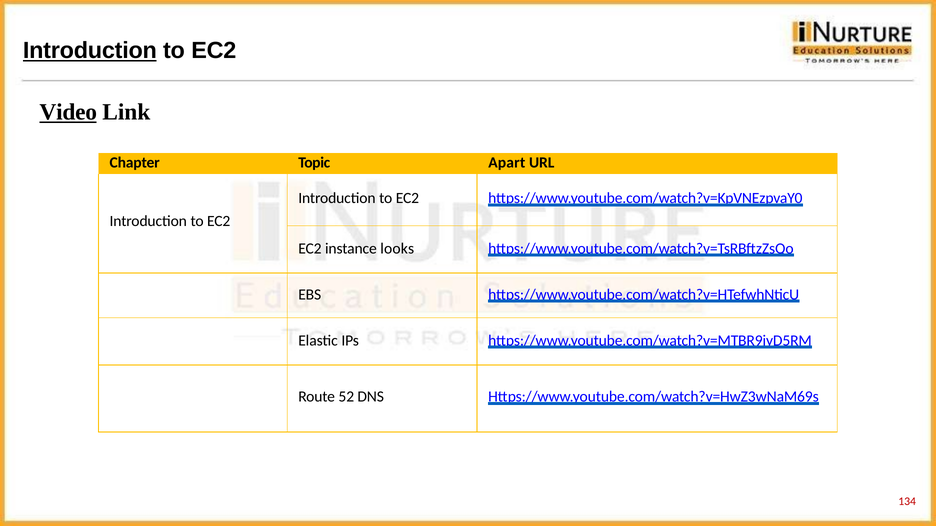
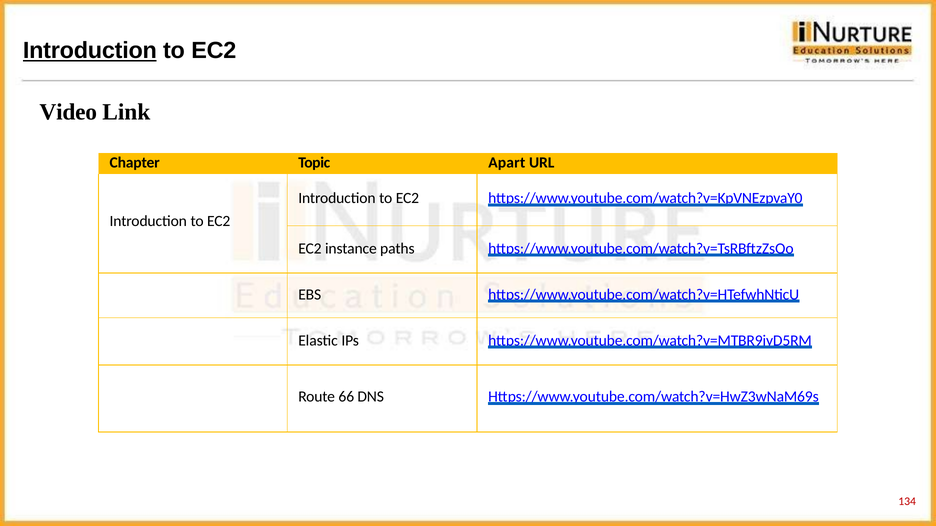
Video underline: present -> none (68, 112)
looks: looks -> paths (397, 249)
52: 52 -> 66 (346, 397)
